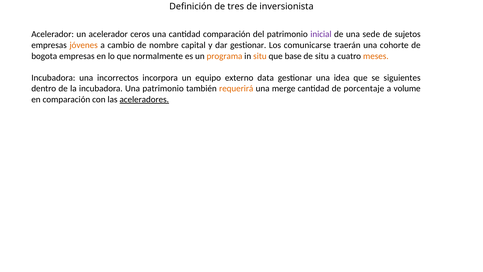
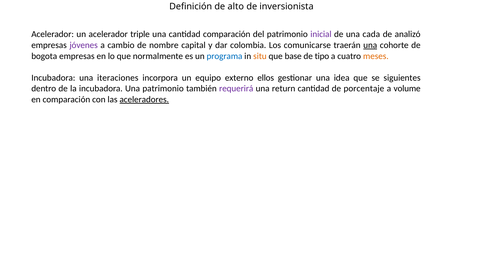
tres: tres -> alto (236, 6)
ceros: ceros -> triple (140, 34)
sede: sede -> cada (371, 34)
sujetos: sujetos -> analizó (408, 34)
jóvenes colour: orange -> purple (84, 45)
dar gestionar: gestionar -> colombia (248, 45)
una underline: none -> present (370, 45)
programa colour: orange -> blue (225, 56)
de situ: situ -> tipo (322, 56)
incorrectos: incorrectos -> iteraciones (118, 78)
data: data -> ellos (266, 78)
requerirá colour: orange -> purple (236, 89)
merge: merge -> return (284, 89)
